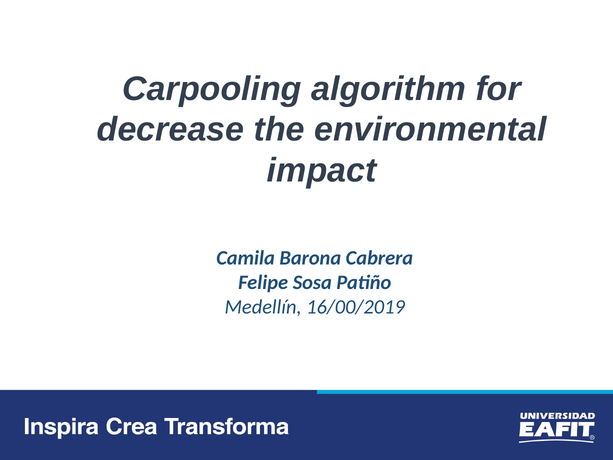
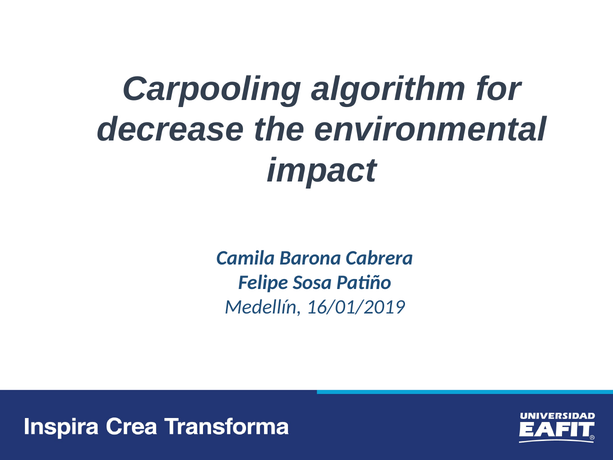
16/00/2019: 16/00/2019 -> 16/01/2019 (356, 307)
